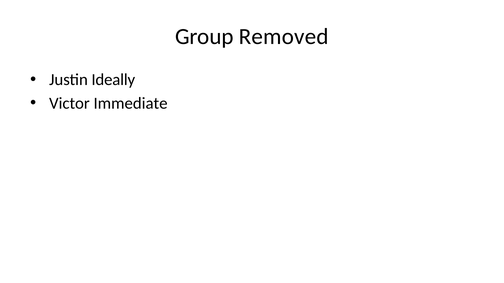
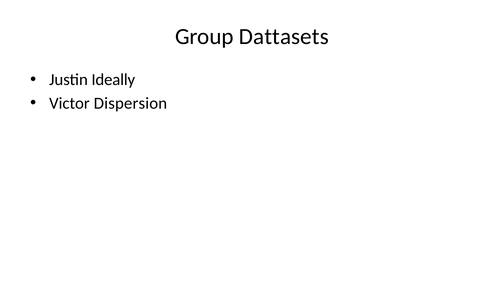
Removed: Removed -> Dattasets (284, 37)
Immediate: Immediate -> Dispersion (130, 103)
